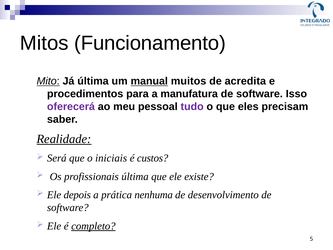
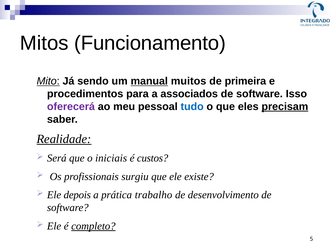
Já última: última -> sendo (93, 81)
acredita: acredita -> primeira (245, 81)
manufatura: manufatura -> associados (189, 94)
tudo colour: purple -> blue (192, 106)
precisam underline: none -> present (285, 106)
profissionais última: última -> surgiu (135, 176)
nenhuma: nenhuma -> trabalho (154, 195)
